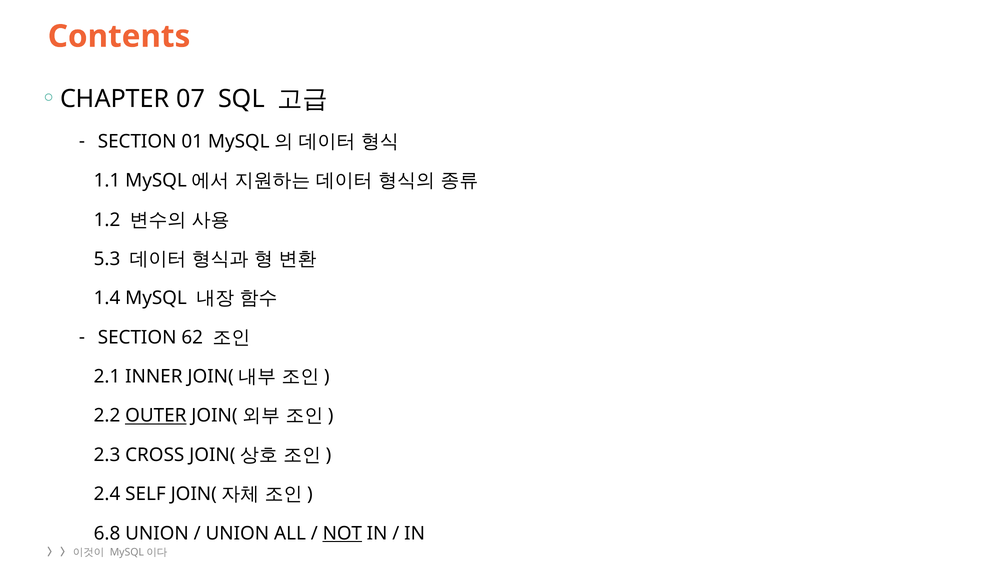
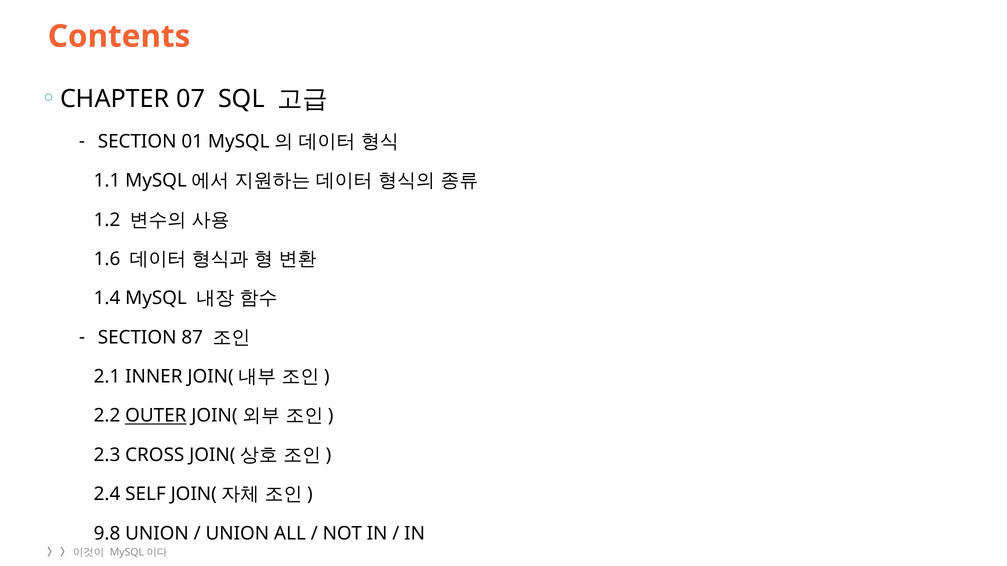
5.3: 5.3 -> 1.6 (107, 259)
62: 62 -> 87 (192, 338)
6.8: 6.8 -> 9.8 (107, 534)
NOT underline: present -> none (342, 534)
